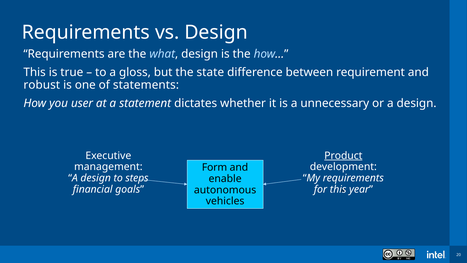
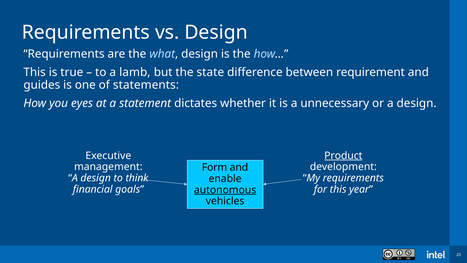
gloss: gloss -> lamb (135, 72)
robust: robust -> guides (42, 85)
user: user -> eyes (82, 103)
steps: steps -> think (137, 178)
autonomous underline: none -> present (225, 190)
